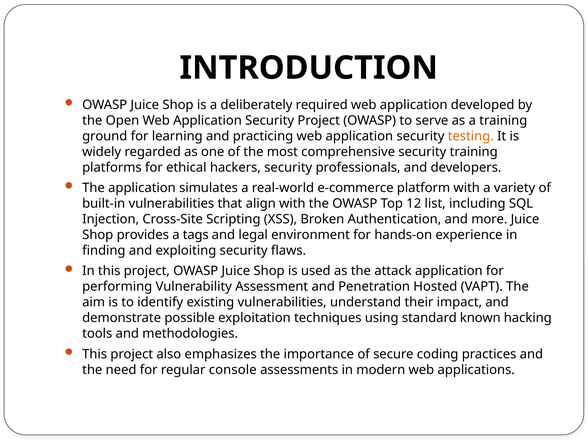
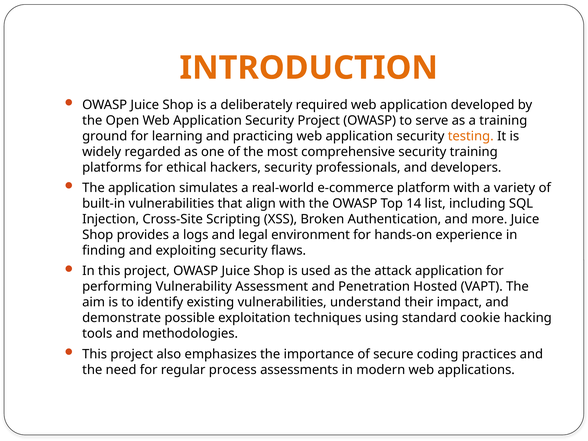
INTRODUCTION colour: black -> orange (309, 68)
12: 12 -> 14 (414, 204)
tags: tags -> logs (196, 235)
known: known -> cookie (480, 318)
console: console -> process (233, 370)
